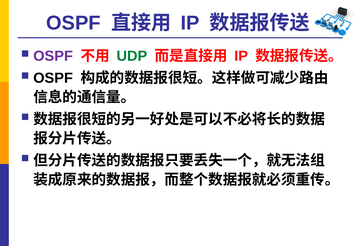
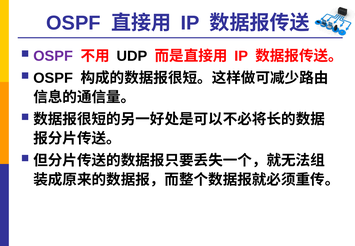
UDP colour: green -> black (132, 56)
